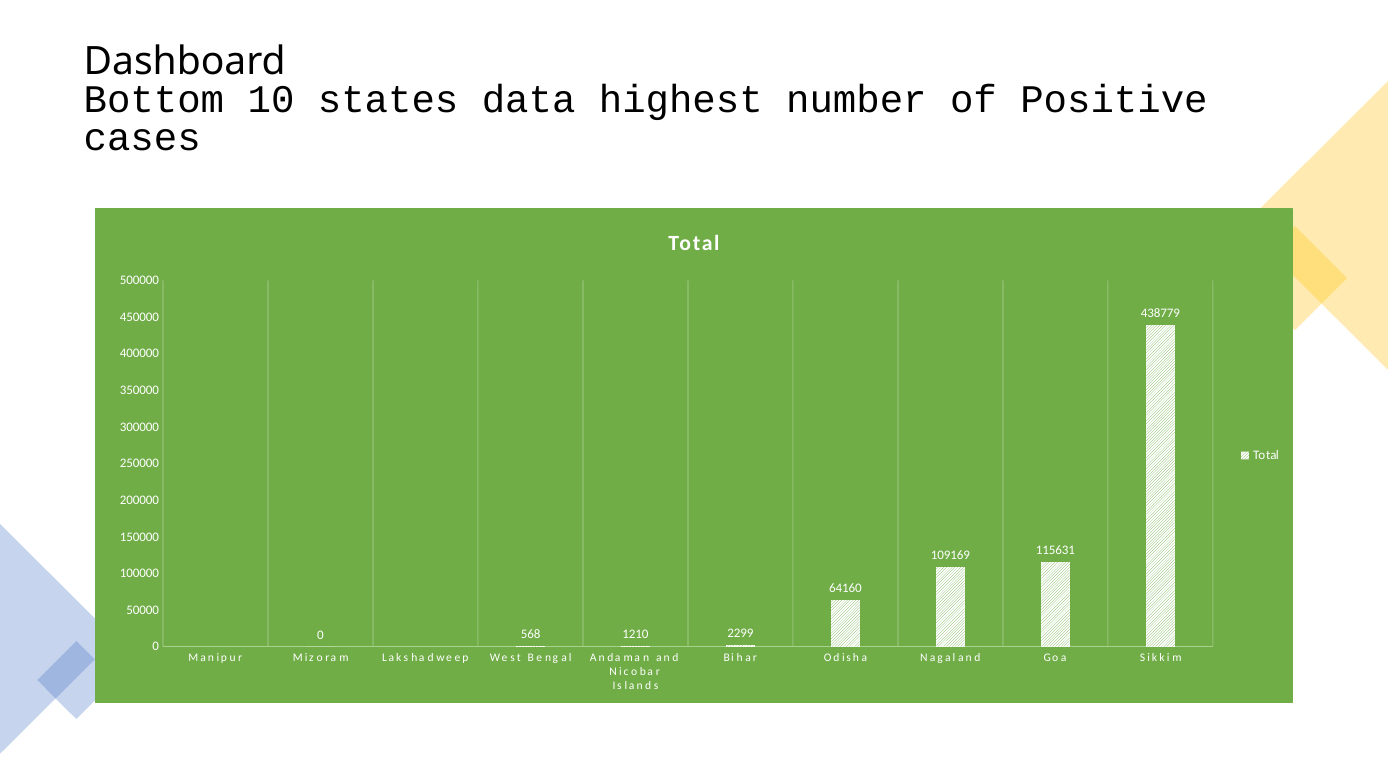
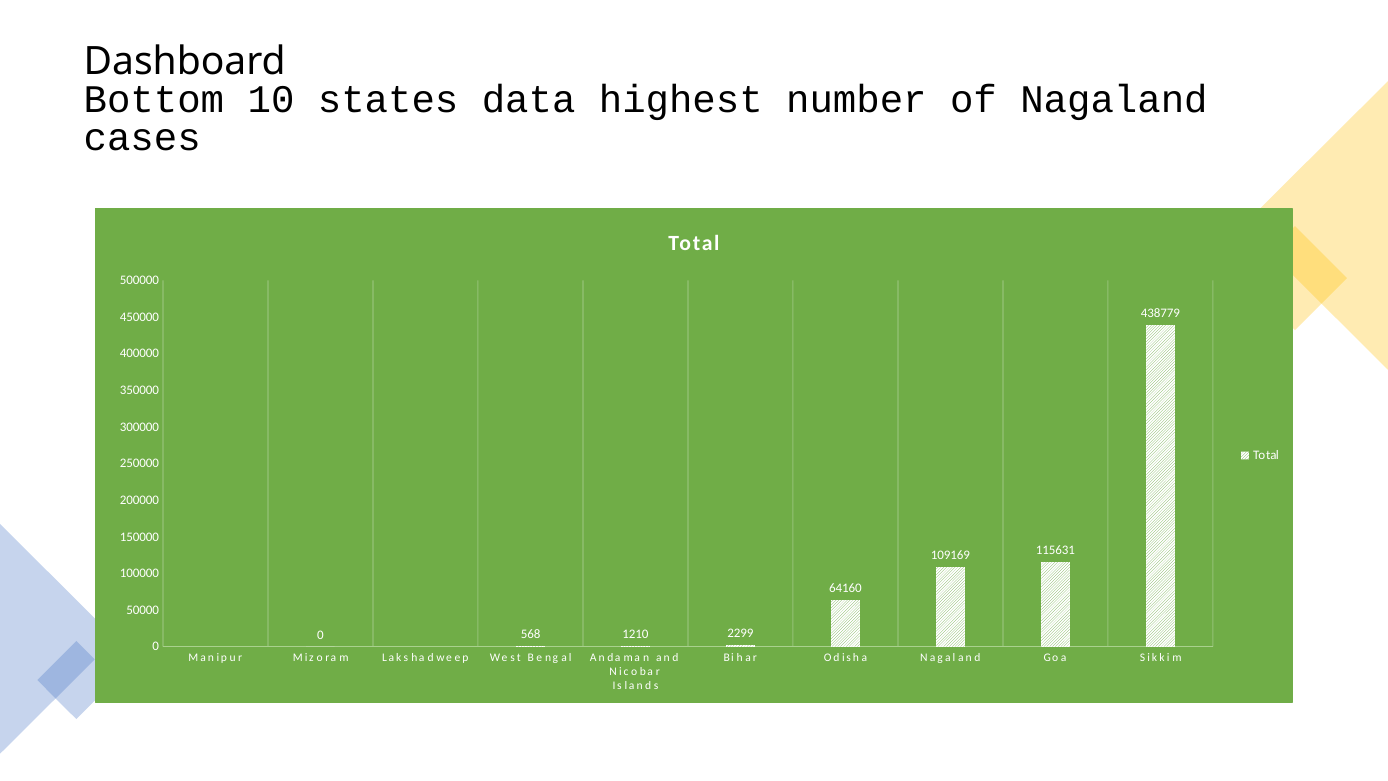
of Positive: Positive -> Nagaland (1114, 100)
